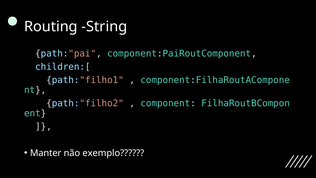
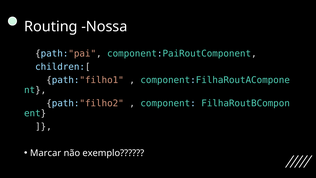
String: String -> Nossa (104, 27)
Manter: Manter -> Marcar (46, 153)
